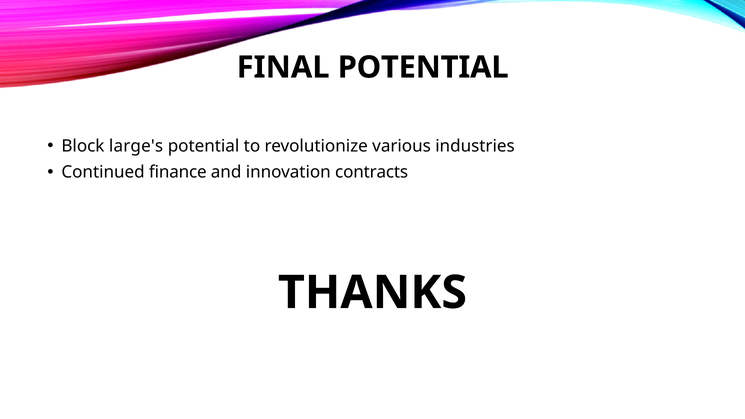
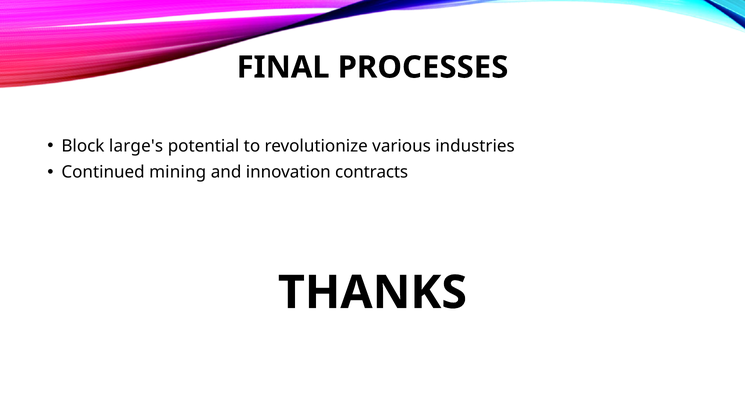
FINAL POTENTIAL: POTENTIAL -> PROCESSES (423, 67)
finance: finance -> mining (178, 172)
